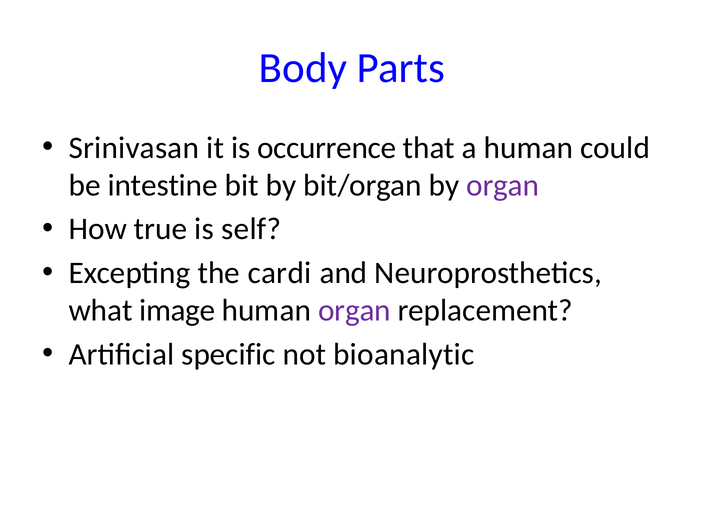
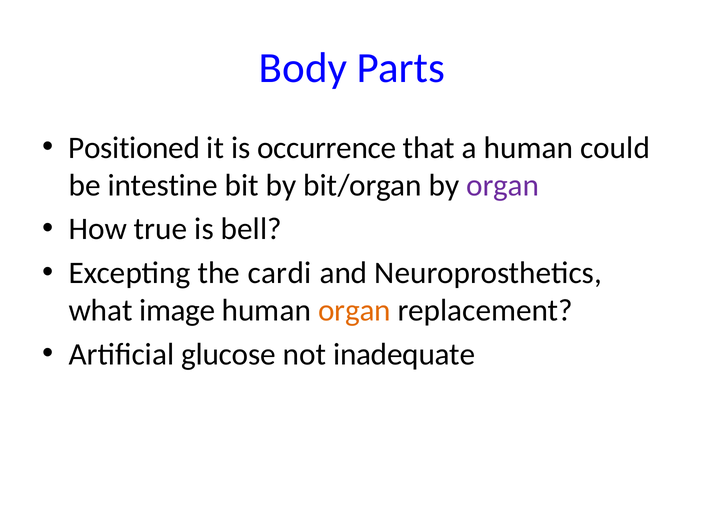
Srinivasan: Srinivasan -> Positioned (134, 148)
self: self -> bell (251, 229)
organ colour: purple -> orange (354, 310)
specific: specific -> glucose (229, 354)
bioanalytic: bioanalytic -> inadequate (404, 354)
